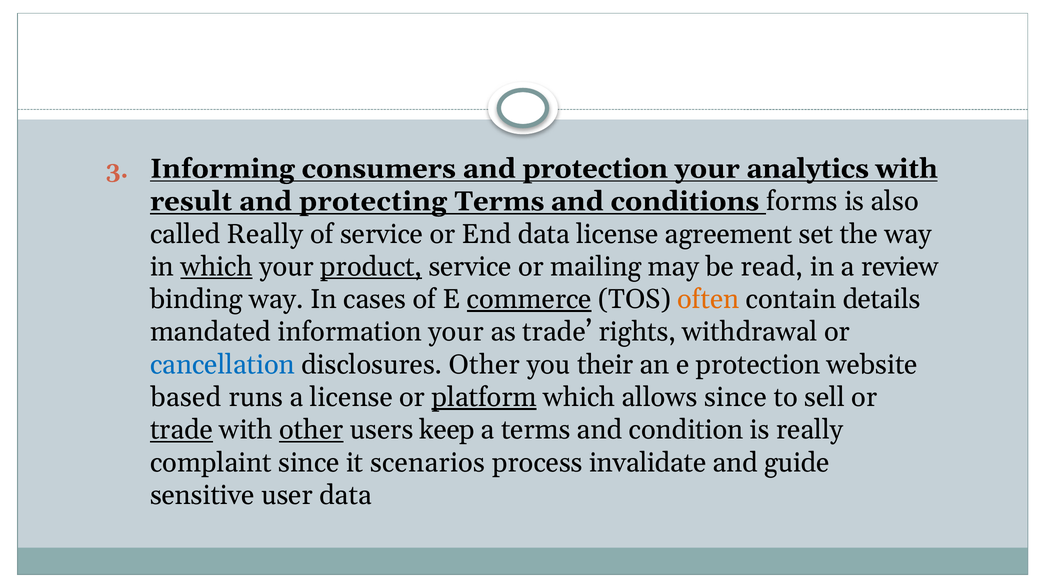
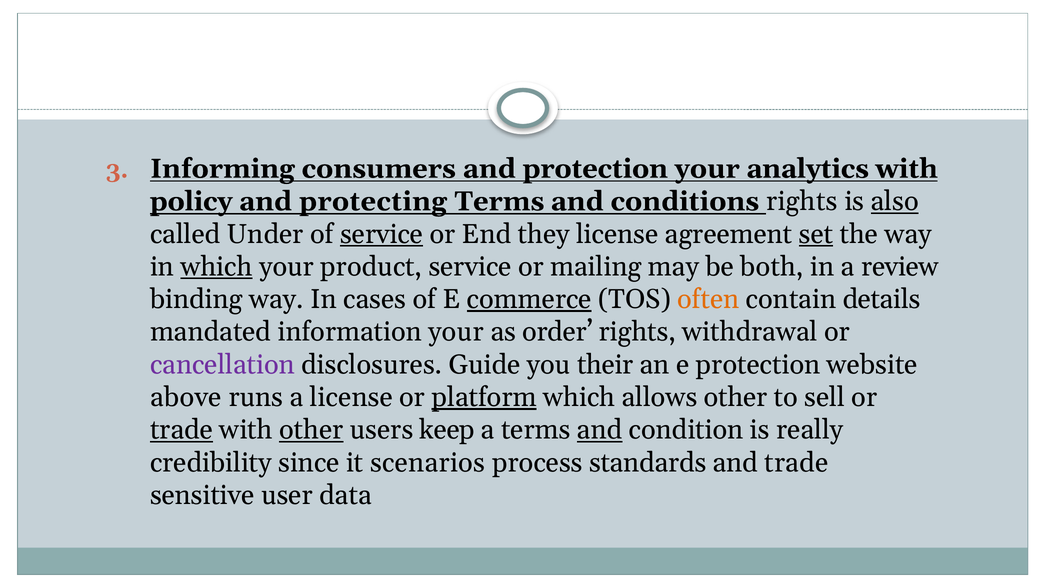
result: result -> policy (191, 201)
conditions forms: forms -> rights (802, 201)
also underline: none -> present (895, 201)
called Really: Really -> Under (265, 234)
service underline: none -> present (382, 234)
End data: data -> they (544, 234)
set underline: none -> present (816, 234)
product underline: present -> none (371, 267)
read: read -> both (772, 267)
as trade: trade -> order (557, 332)
cancellation colour: blue -> purple (222, 365)
disclosures Other: Other -> Guide (485, 365)
based: based -> above (186, 398)
allows since: since -> other (736, 398)
and underline: none -> present (600, 430)
complaint: complaint -> credibility (211, 463)
invalidate: invalidate -> standards (648, 463)
and guide: guide -> trade (796, 463)
